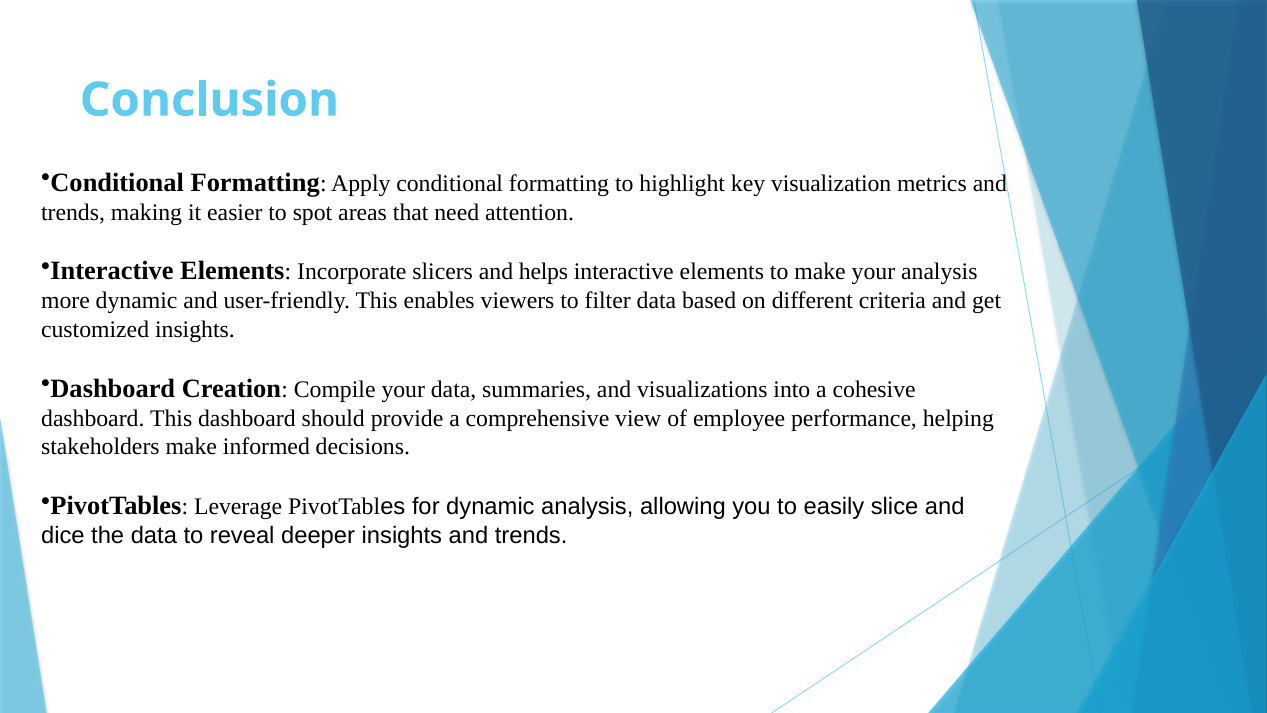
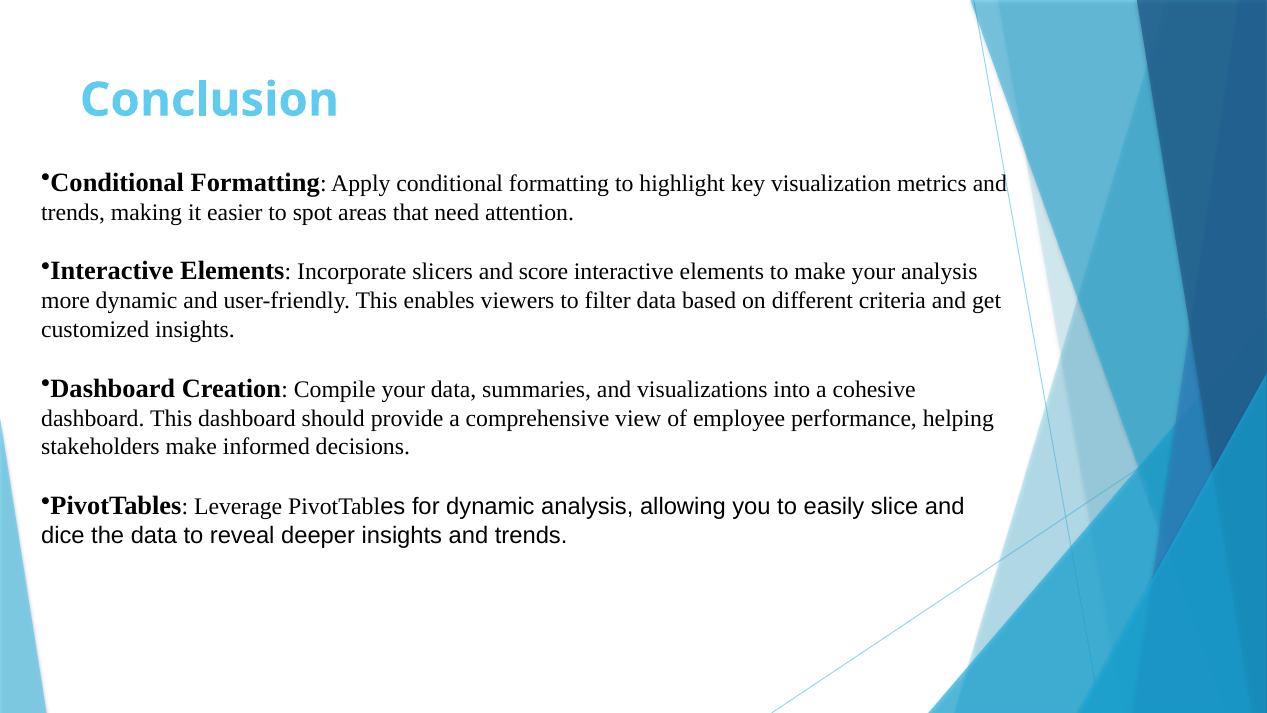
helps: helps -> score (544, 272)
